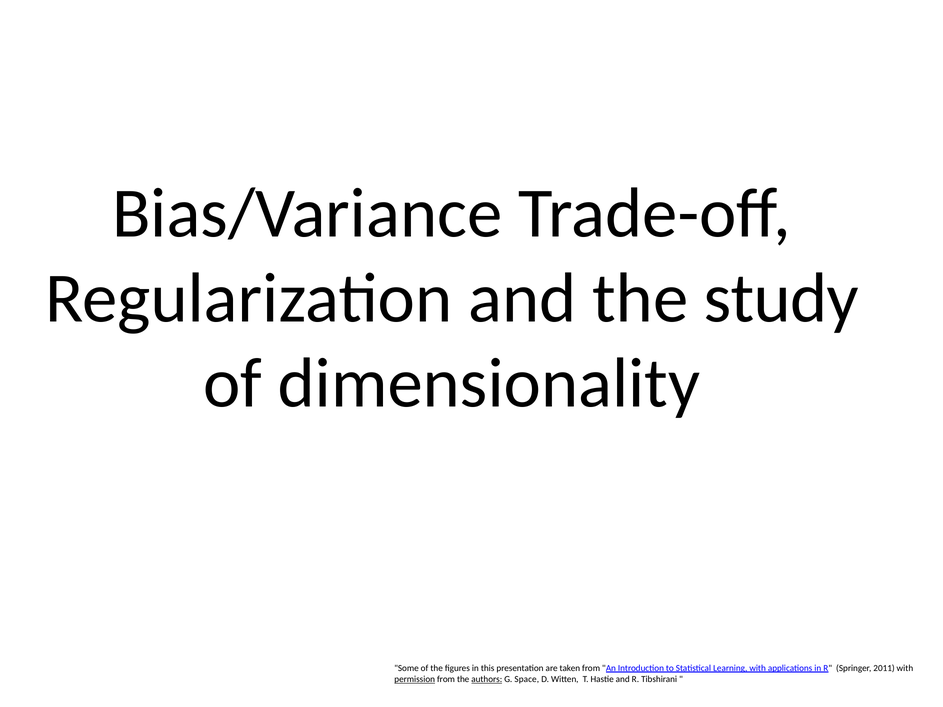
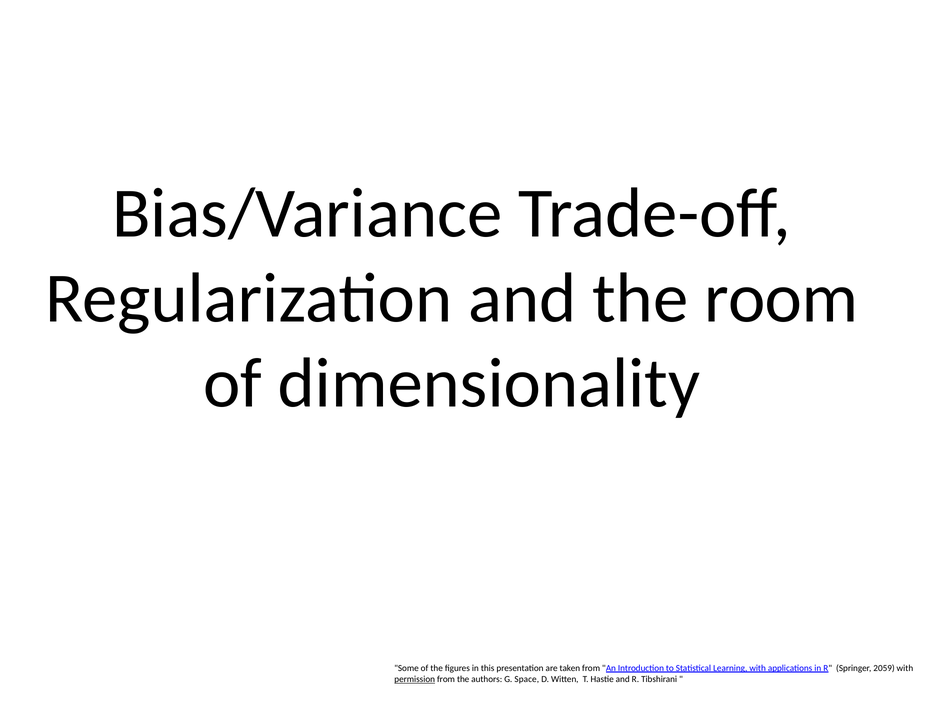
study: study -> room (781, 299)
2011: 2011 -> 2059 (884, 668)
authors underline: present -> none (487, 679)
